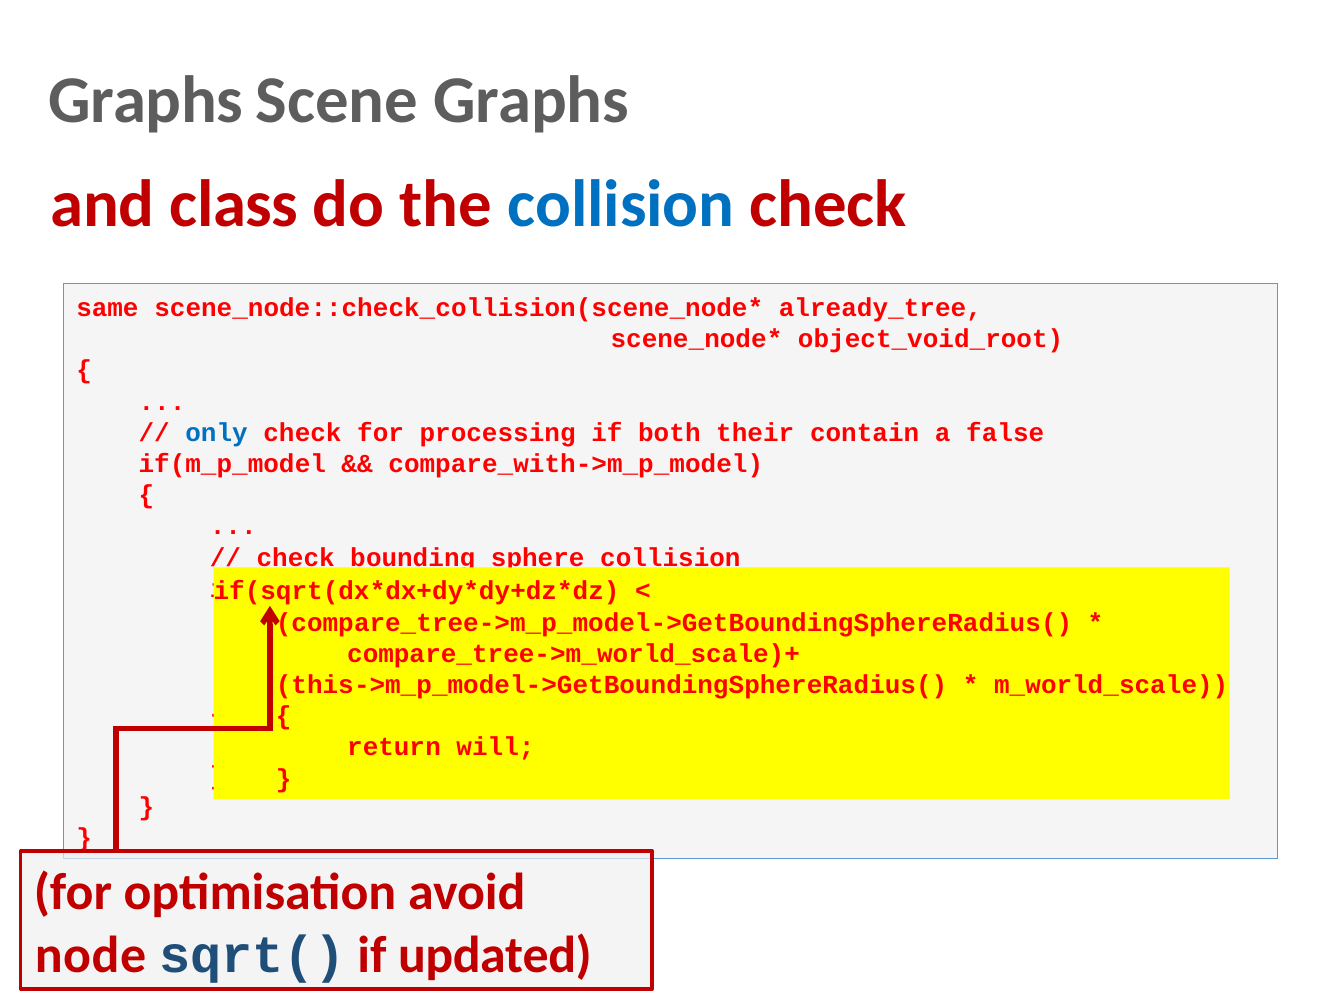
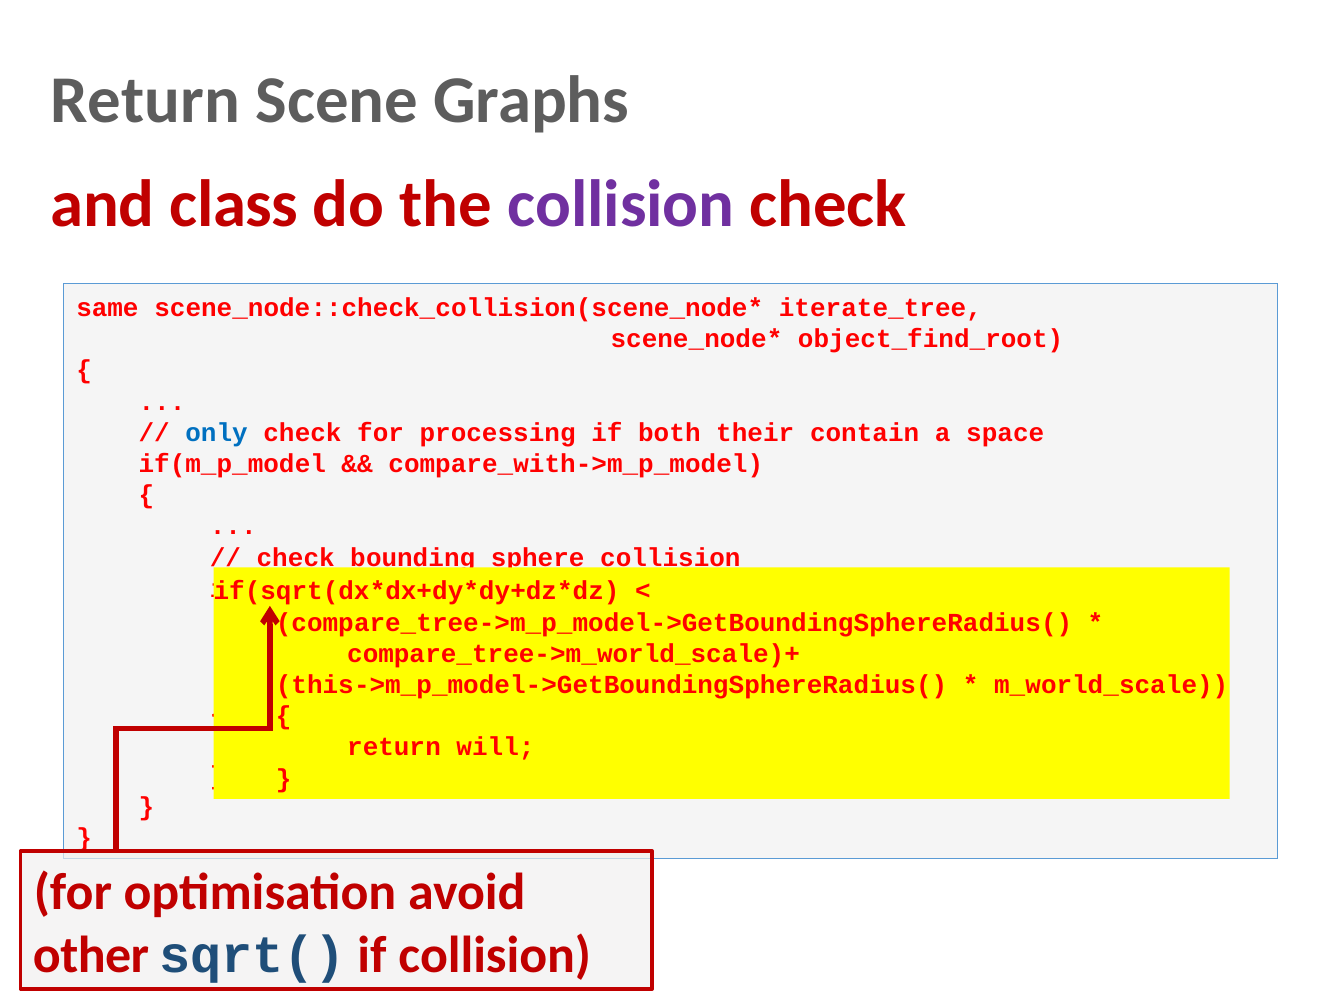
Graphs: Graphs -> Return (145, 100)
collision colour: blue -> purple (621, 204)
already_tree: already_tree -> iterate_tree (880, 308)
object_void_root: object_void_root -> object_find_root (931, 339)
false: false -> space (1005, 433)
node: node -> other (91, 955)
if updated: updated -> collision (495, 955)
